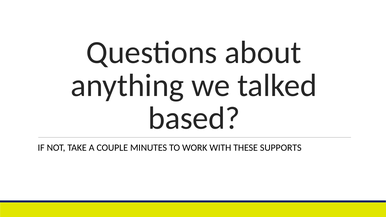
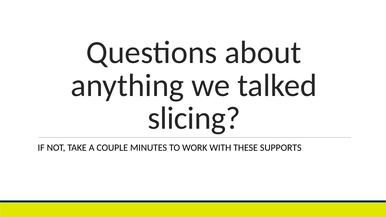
based: based -> slicing (194, 118)
